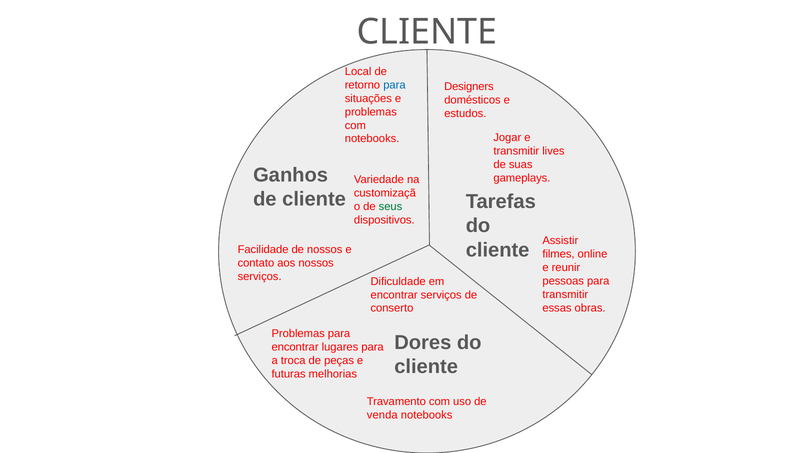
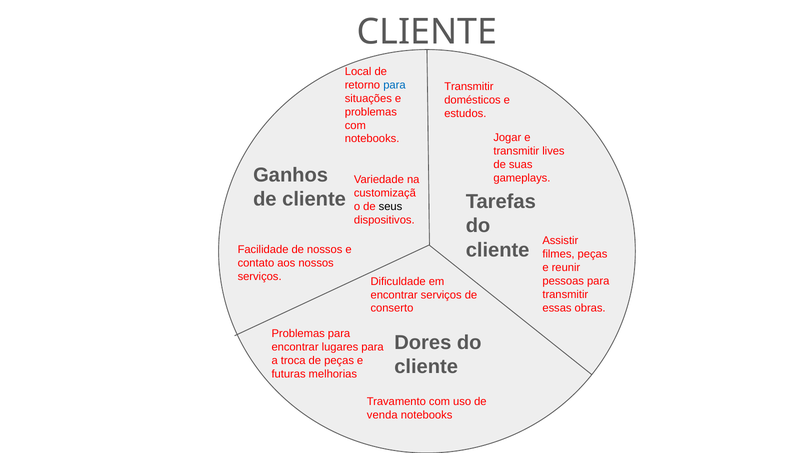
Designers: Designers -> Transmitir (469, 87)
seus colour: green -> black (390, 207)
filmes online: online -> peças (593, 254)
